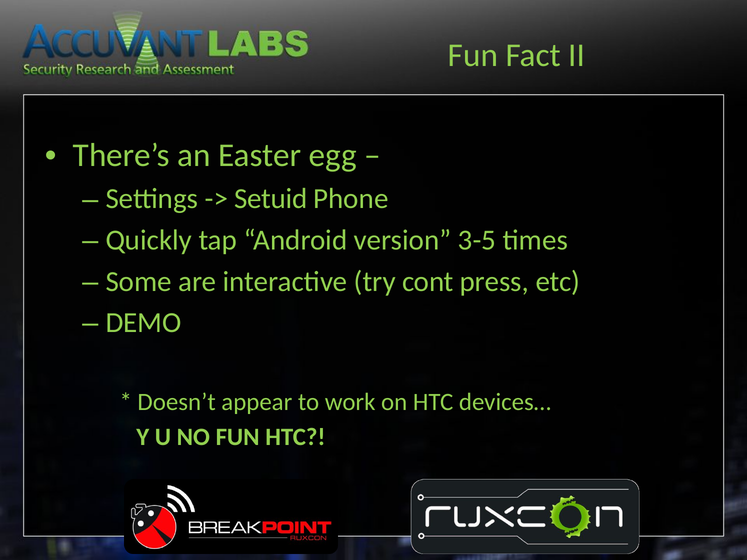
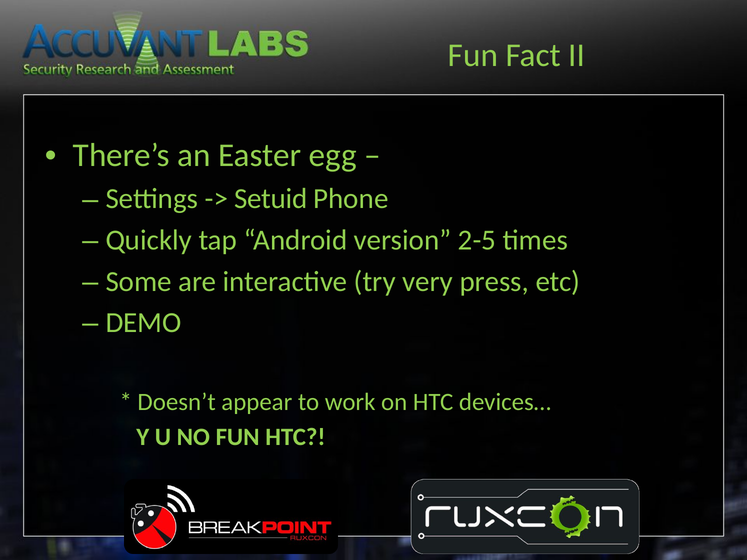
3-5: 3-5 -> 2-5 (477, 240)
cont: cont -> very (428, 282)
